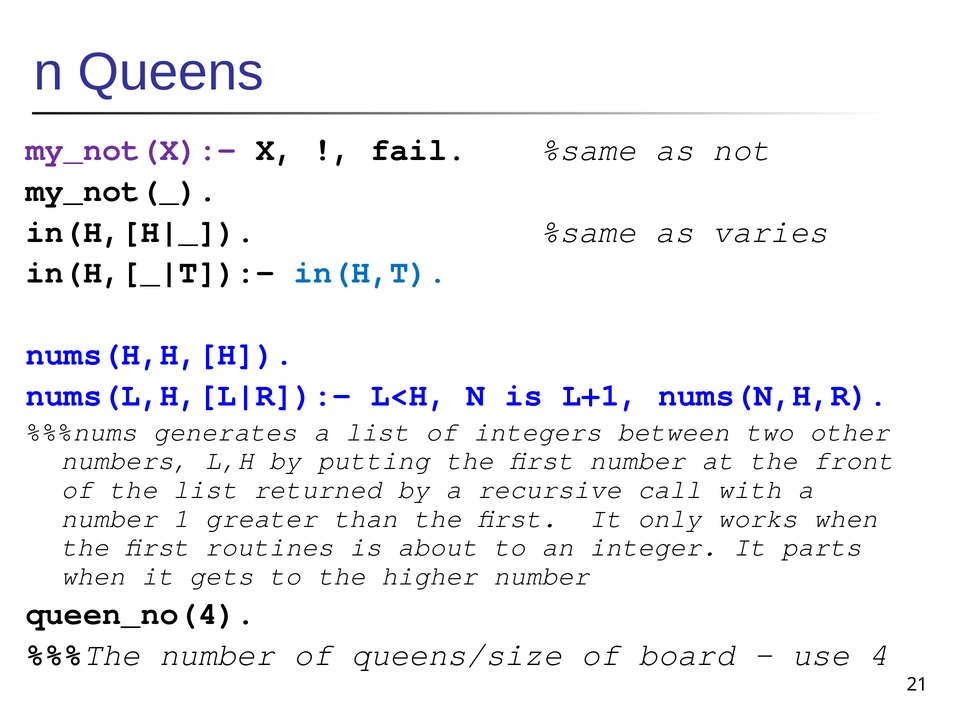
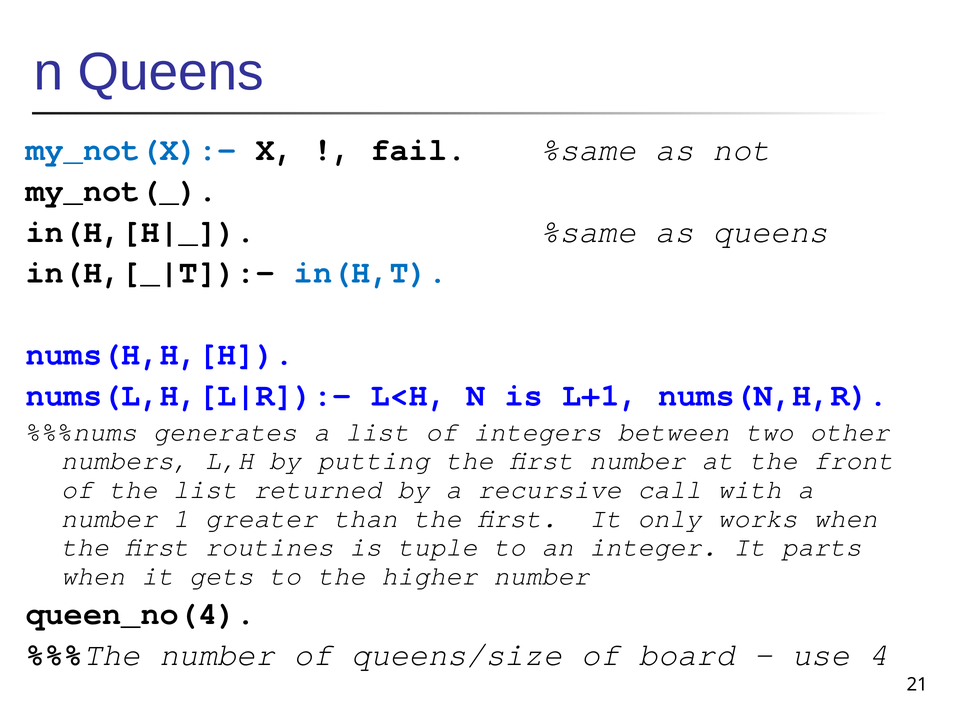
my_not(X):- colour: purple -> blue (131, 150)
as varies: varies -> queens (770, 231)
about: about -> tuple (438, 547)
